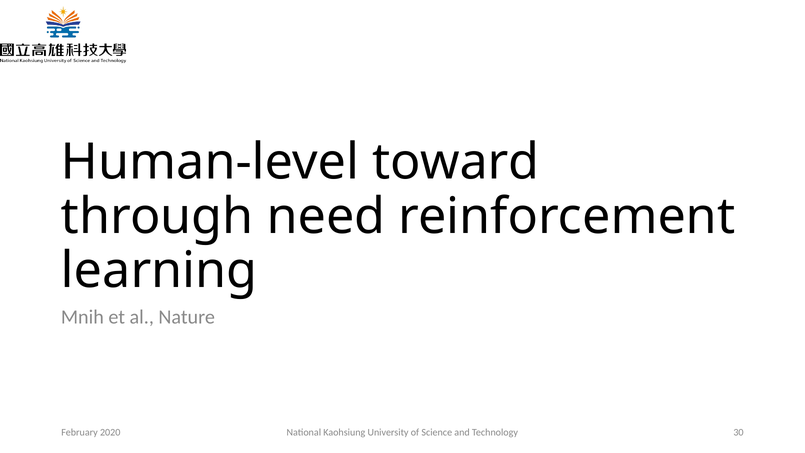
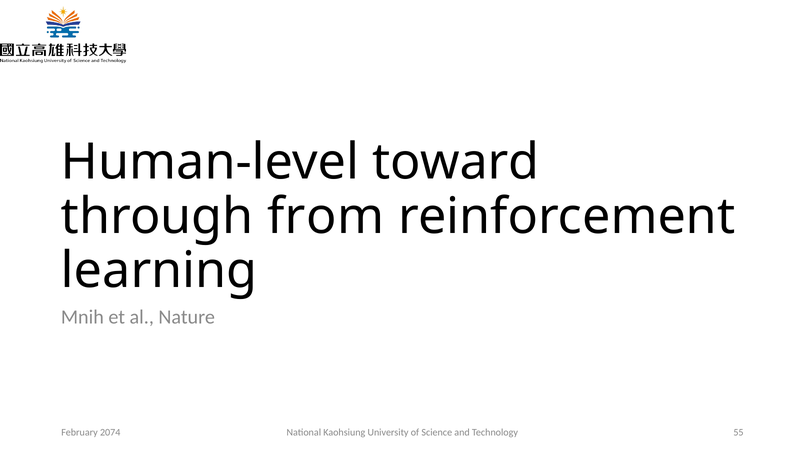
need: need -> from (326, 216)
30: 30 -> 55 (739, 432)
2020: 2020 -> 2074 (110, 432)
